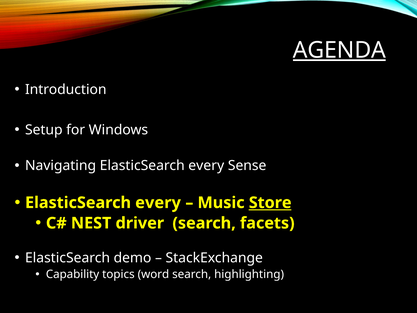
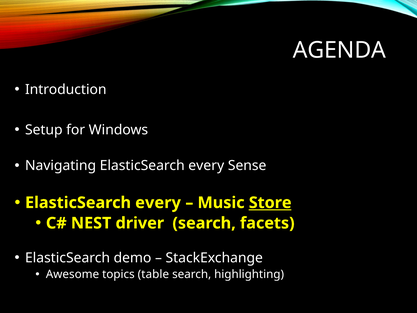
AGENDA underline: present -> none (339, 50)
Capability: Capability -> Awesome (73, 274)
word: word -> table (153, 274)
